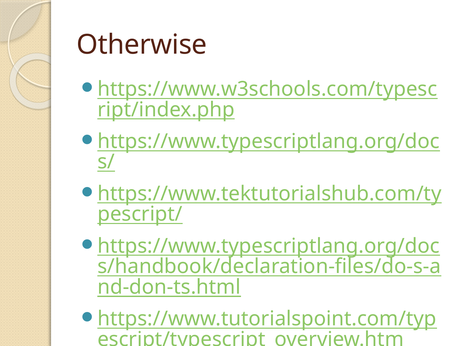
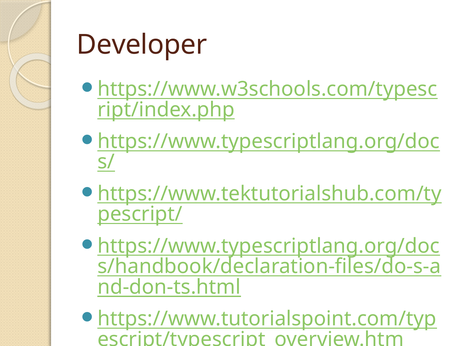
Otherwise: Otherwise -> Developer (142, 45)
